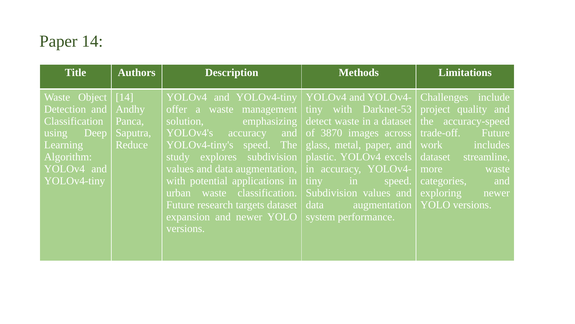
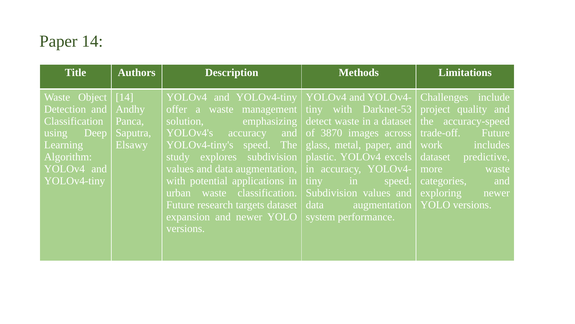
Reduce: Reduce -> Elsawy (132, 145)
streamline: streamline -> predictive (487, 157)
